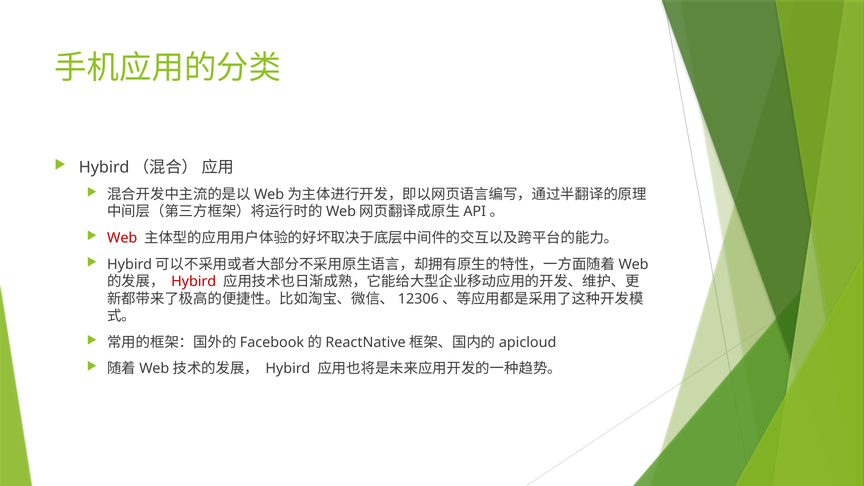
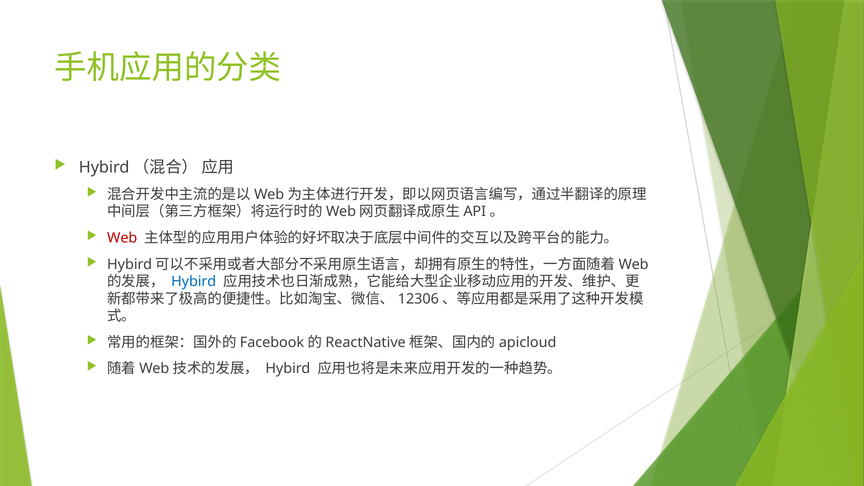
Hybird colour: red -> blue (194, 282)
